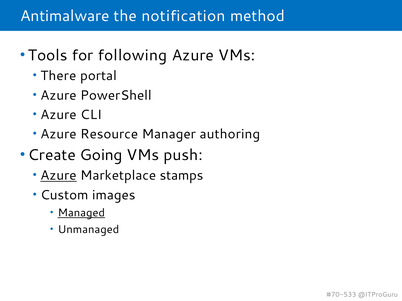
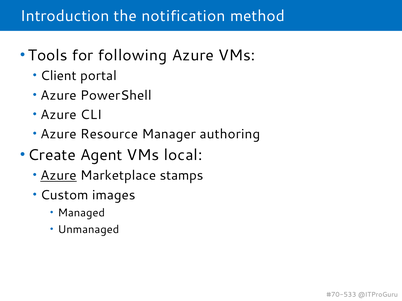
Antimalware: Antimalware -> Introduction (65, 16)
There: There -> Client (58, 76)
Going: Going -> Agent (101, 155)
push: push -> local (183, 155)
Managed underline: present -> none (81, 213)
